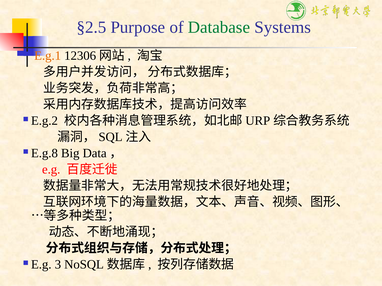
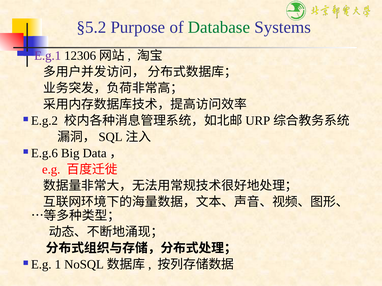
§2.5: §2.5 -> §5.2 (91, 27)
E.g.1 colour: orange -> purple (48, 56)
E.g.8: E.g.8 -> E.g.6 (44, 153)
3: 3 -> 1 (58, 265)
